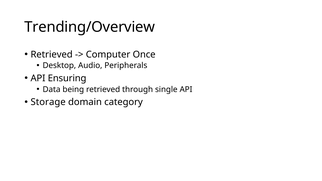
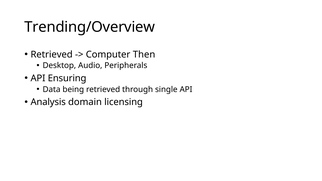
Once: Once -> Then (144, 54)
Storage: Storage -> Analysis (48, 102)
category: category -> licensing (124, 102)
